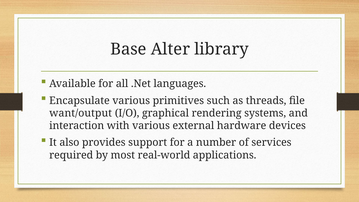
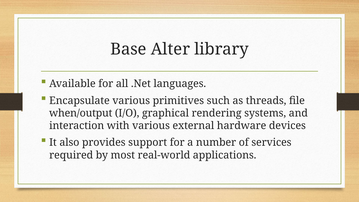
want/output: want/output -> when/output (81, 113)
